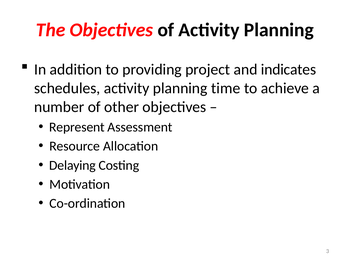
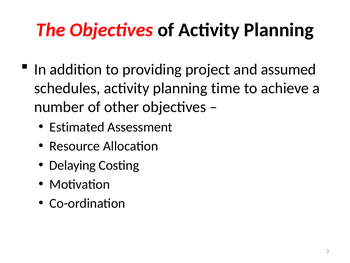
indicates: indicates -> assumed (289, 69)
Represent: Represent -> Estimated (77, 127)
